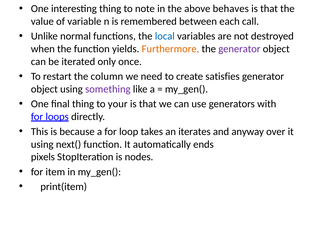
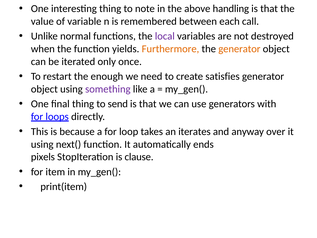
behaves: behaves -> handling (231, 9)
local colour: blue -> purple (165, 36)
generator colour: purple -> orange (239, 49)
column: column -> enough (107, 76)
your: your -> send (118, 104)
nodes: nodes -> clause (139, 157)
